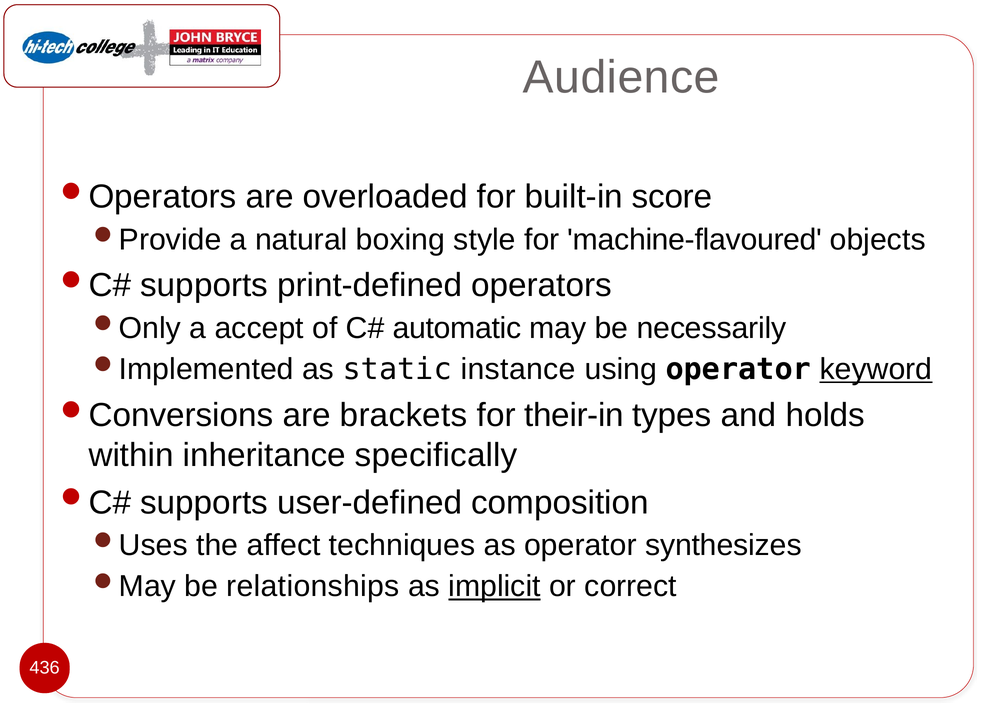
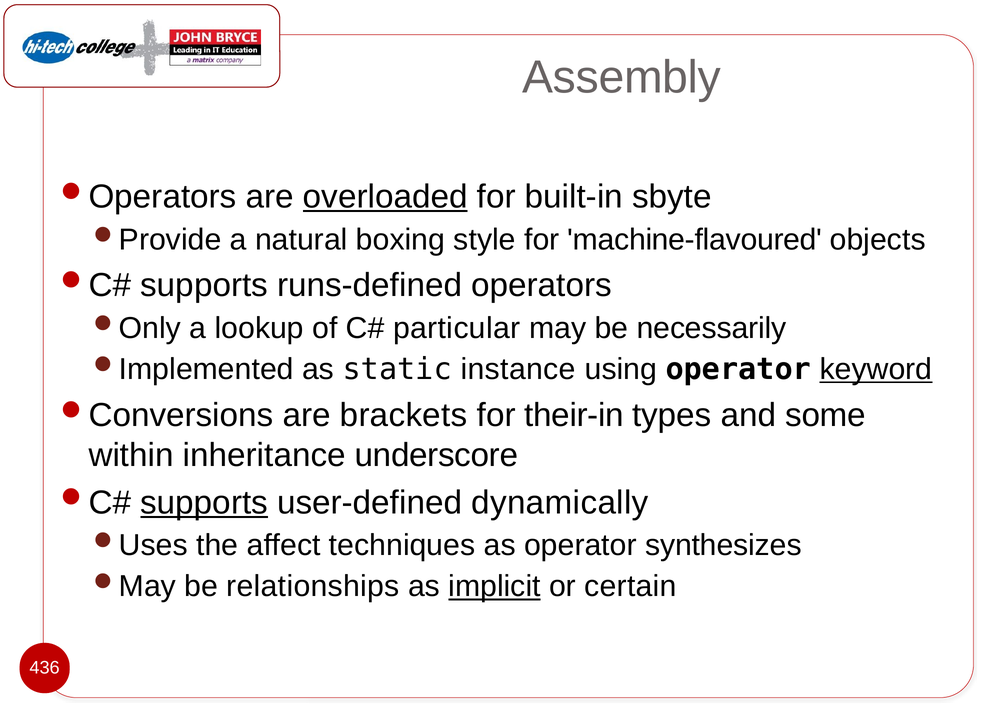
Audience: Audience -> Assembly (622, 77)
overloaded underline: none -> present (385, 197)
score: score -> sbyte (672, 197)
print-defined: print-defined -> runs-defined (370, 285)
accept: accept -> lookup (259, 328)
automatic: automatic -> particular (457, 328)
holds: holds -> some (825, 415)
specifically: specifically -> underscore (436, 455)
supports underline: none -> present (204, 503)
composition: composition -> dynamically (560, 503)
correct: correct -> certain (630, 586)
